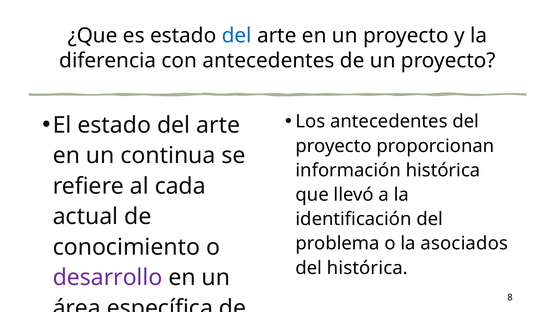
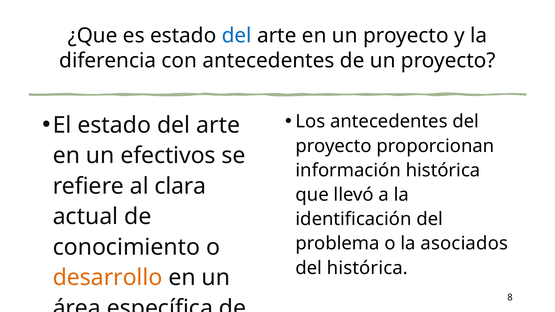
continua: continua -> efectivos (168, 156)
cada: cada -> clara (180, 186)
desarrollo colour: purple -> orange (108, 278)
